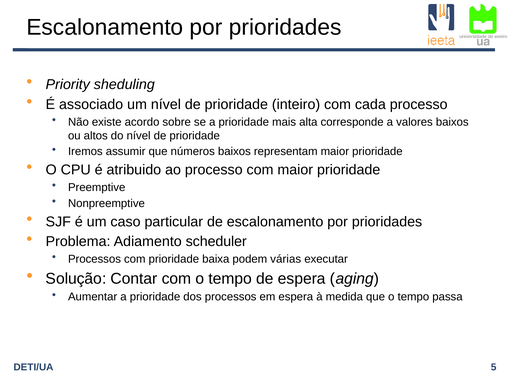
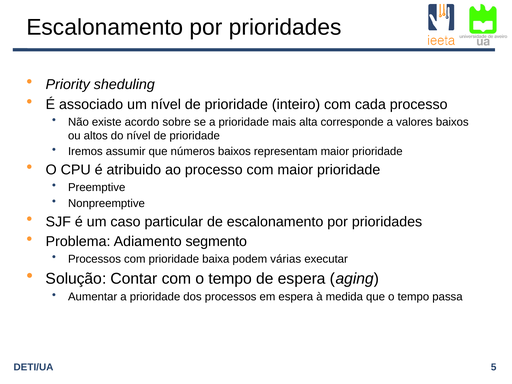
scheduler: scheduler -> segmento (216, 242)
